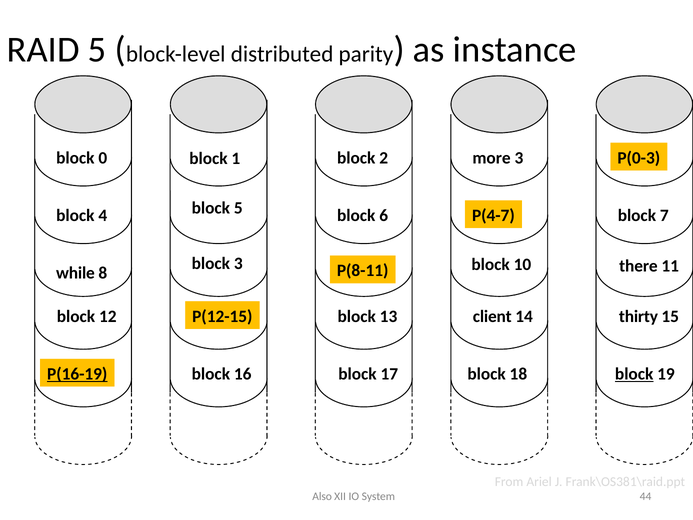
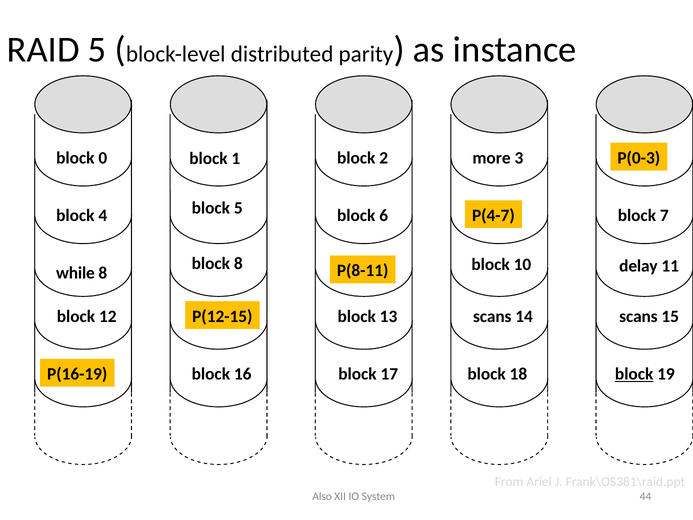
block 3: 3 -> 8 (238, 263)
there: there -> delay (638, 266)
client: client -> scans (492, 316)
thirty: thirty -> scans (638, 316)
P(16-19 underline: present -> none (77, 374)
